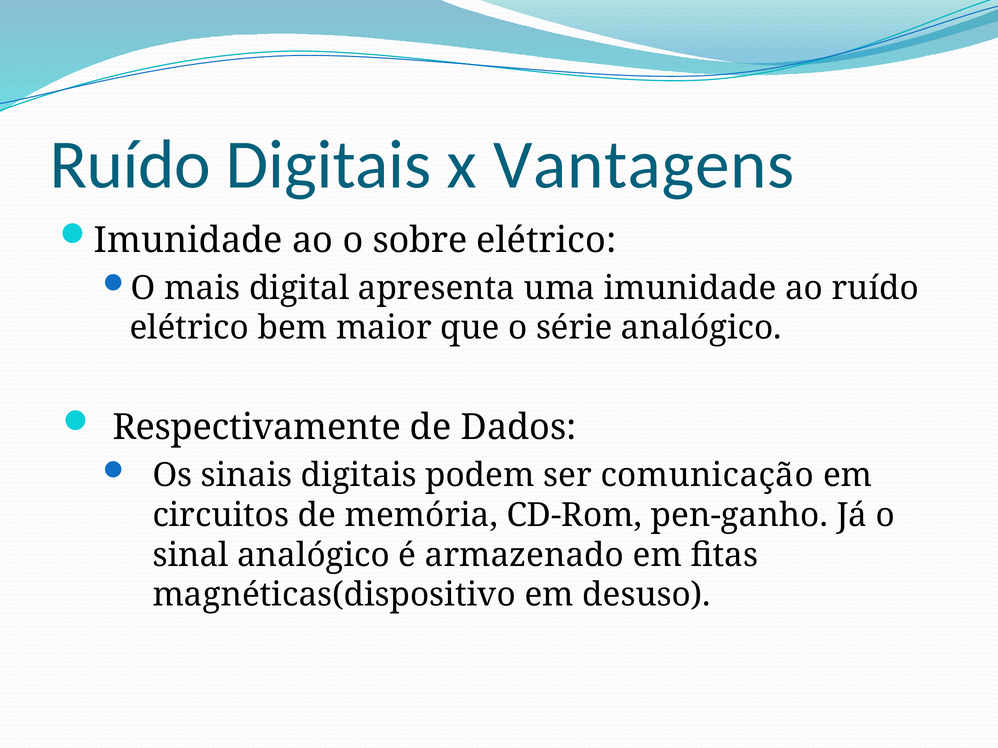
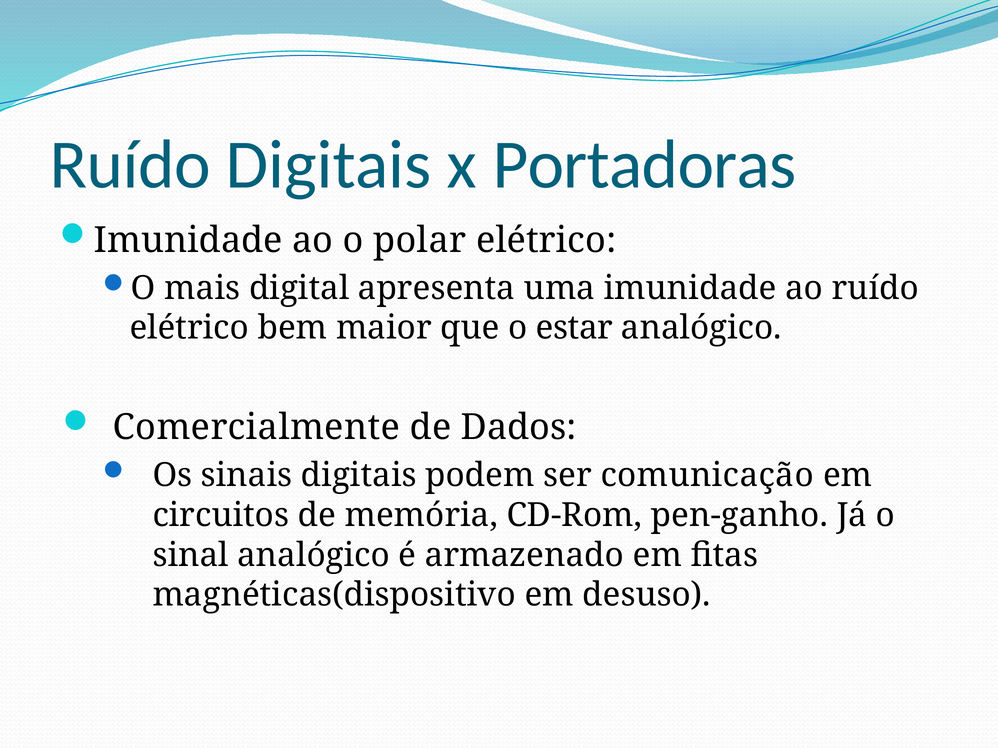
Vantagens: Vantagens -> Portadoras (645, 165)
sobre: sobre -> polar (420, 240)
série: série -> estar (574, 328)
Respectivamente: Respectivamente -> Comercialmente (256, 428)
